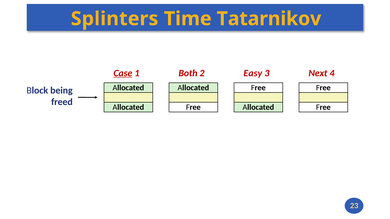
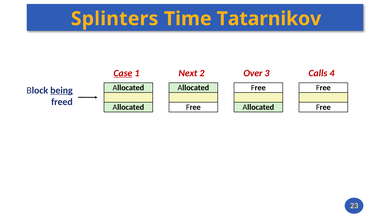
Both: Both -> Next (188, 73)
Easy: Easy -> Over (253, 73)
Next: Next -> Calls (318, 73)
being underline: none -> present (61, 91)
